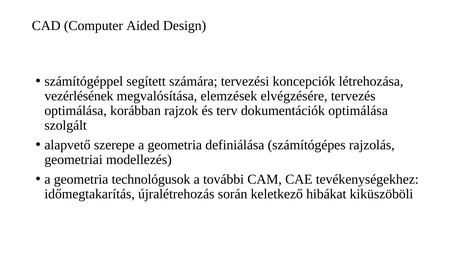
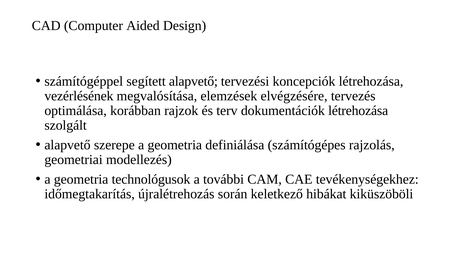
segített számára: számára -> alapvető (193, 81)
dokumentációk optimálása: optimálása -> létrehozása (358, 111)
